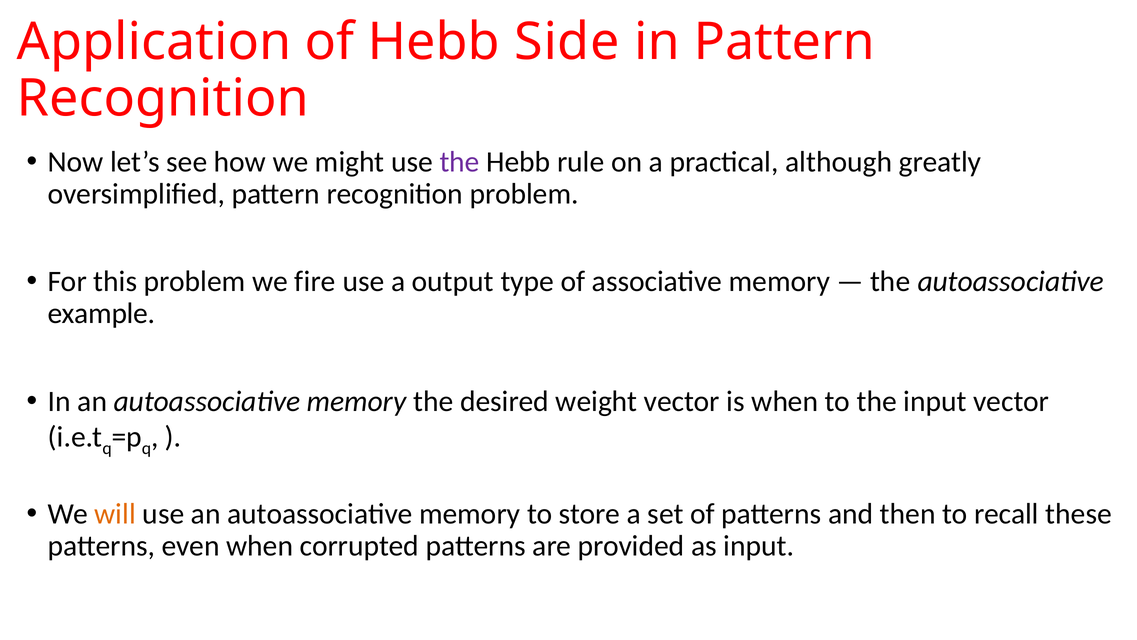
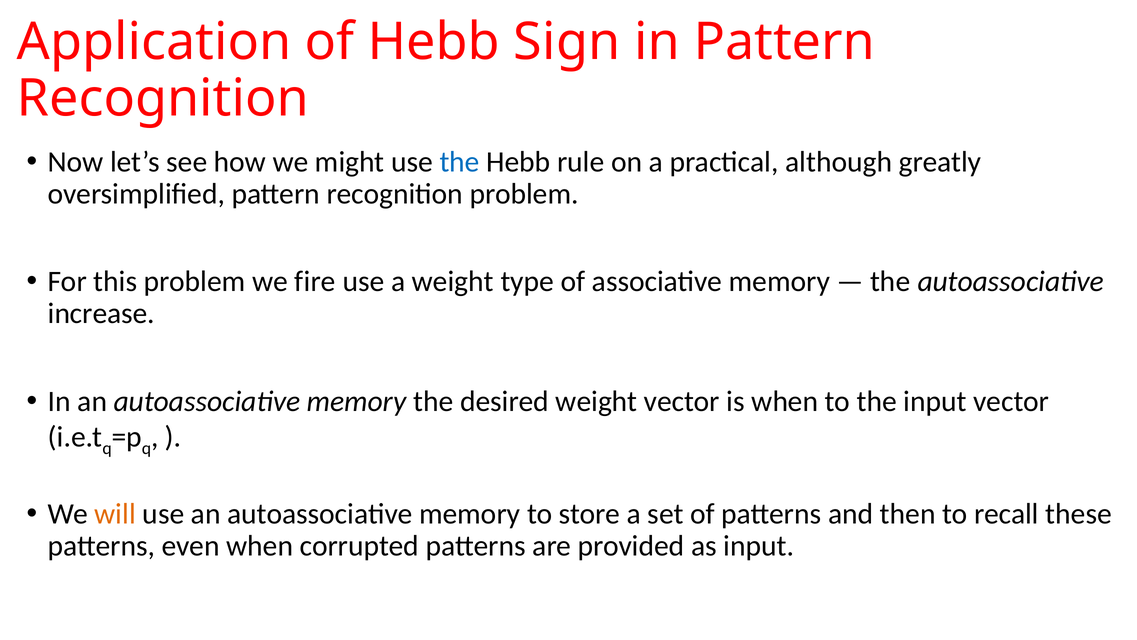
Side: Side -> Sign (567, 42)
the colour: purple -> blue (460, 162)
a output: output -> weight (453, 281)
example: example -> increase (101, 313)
